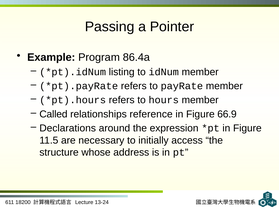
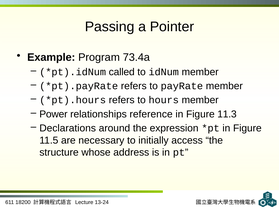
86.4a: 86.4a -> 73.4a (136, 57)
listing: listing -> called (122, 72)
Called: Called -> Power (53, 114)
66.9: 66.9 -> 11.3 (227, 114)
